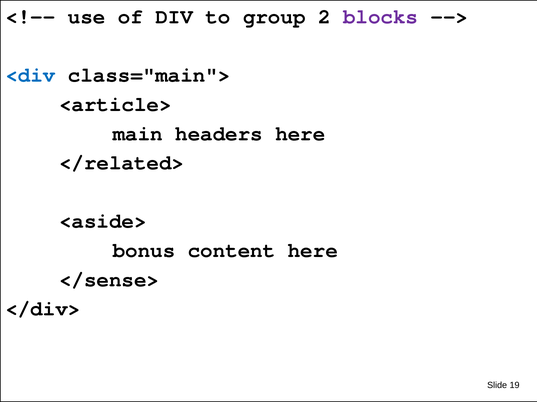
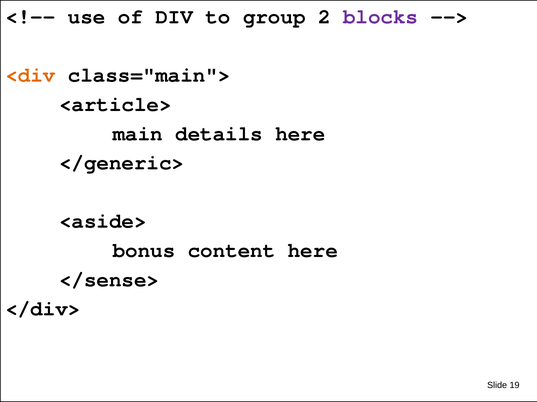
<div colour: blue -> orange (30, 75)
headers: headers -> details (219, 134)
</related>: </related> -> </generic> (122, 163)
